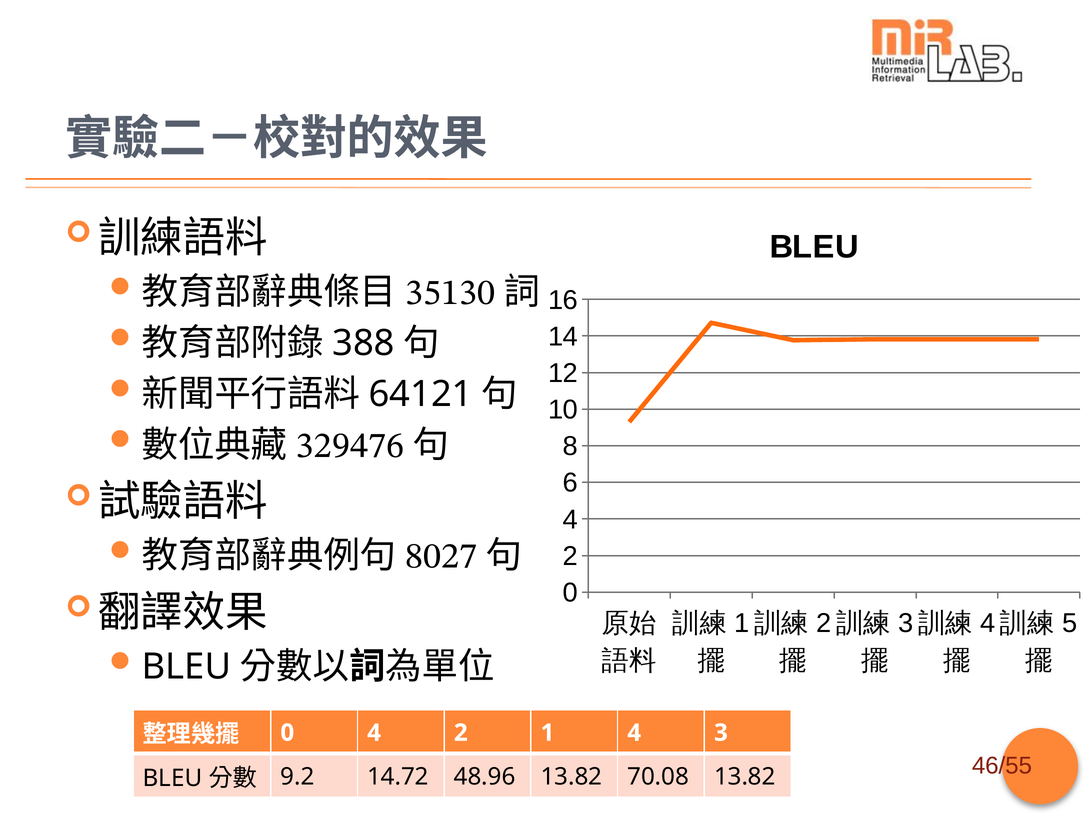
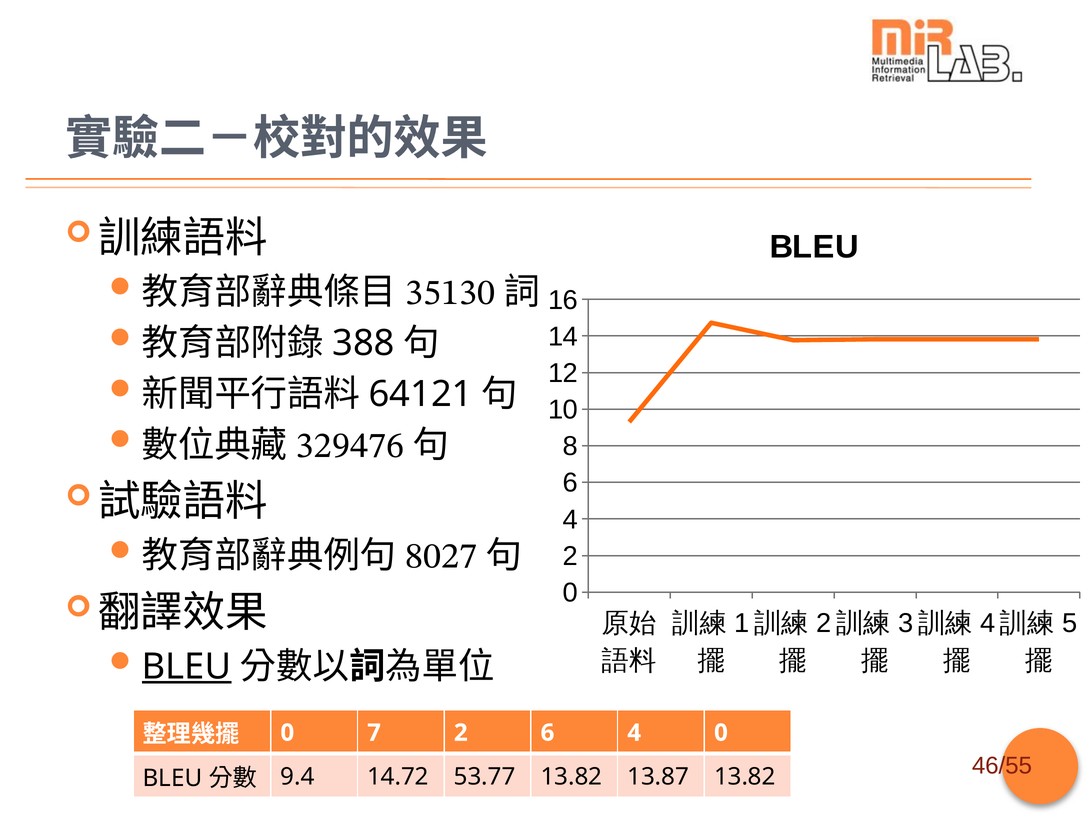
BLEU underline: none -> present (187, 667)
0 4: 4 -> 7 (374, 733)
2 1: 1 -> 6 (547, 733)
4 3: 3 -> 0 (721, 733)
9.2: 9.2 -> 9.4 (297, 777)
48.96: 48.96 -> 53.77 (485, 777)
70.08: 70.08 -> 13.87 (658, 777)
